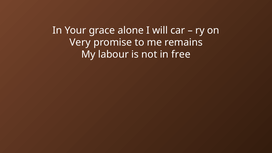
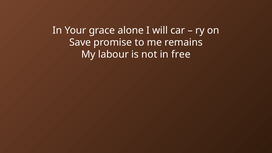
Very: Very -> Save (80, 42)
